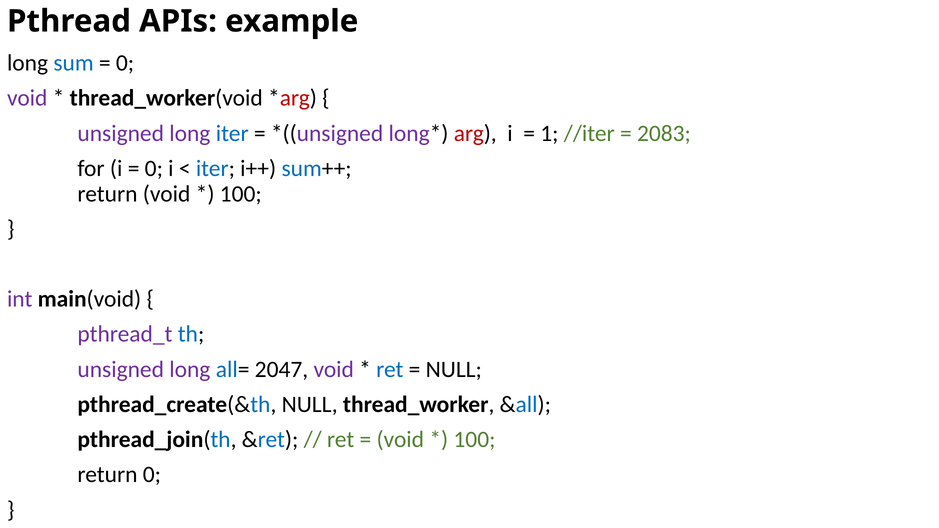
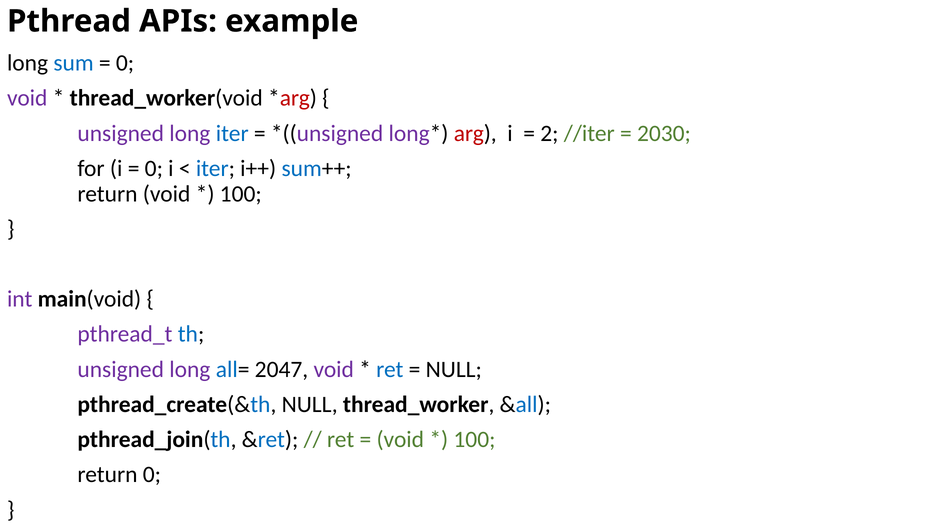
1: 1 -> 2 (549, 133)
2083: 2083 -> 2030 (664, 133)
